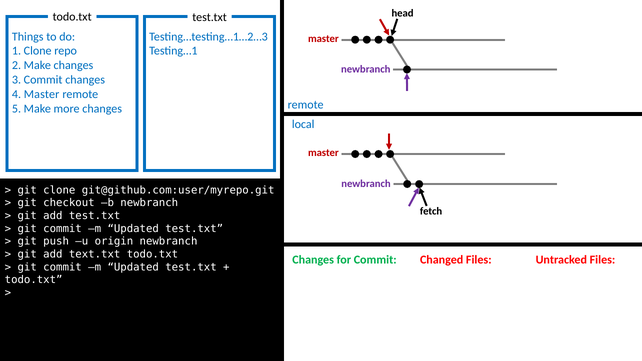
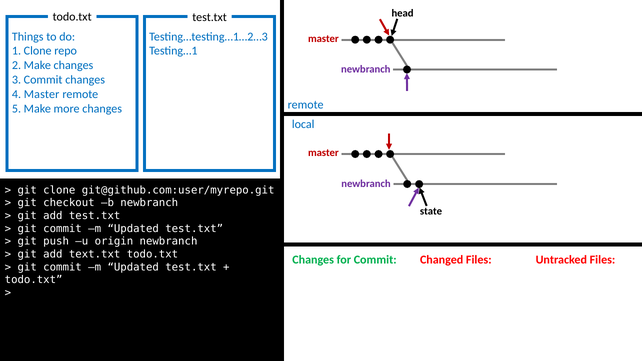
fetch: fetch -> state (431, 211)
